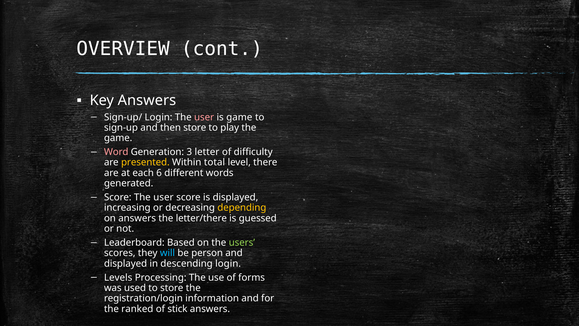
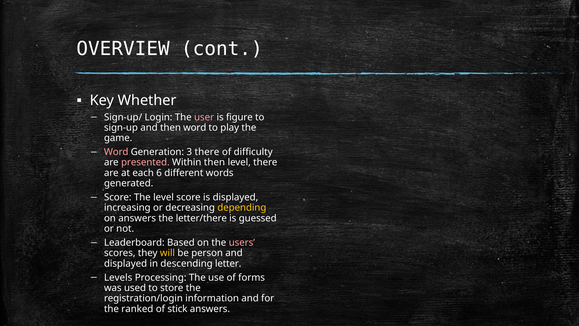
Key Answers: Answers -> Whether (147, 100)
is game: game -> figure (239, 117)
then store: store -> word (195, 127)
3 letter: letter -> there (207, 152)
presented colour: yellow -> pink (145, 162)
Within total: total -> then (214, 162)
Score The user: user -> level (164, 197)
users colour: light green -> pink (242, 243)
will colour: light blue -> yellow (167, 253)
descending login: login -> letter (228, 263)
